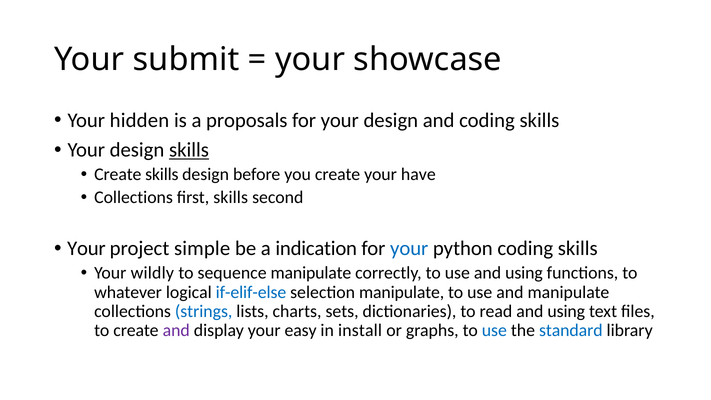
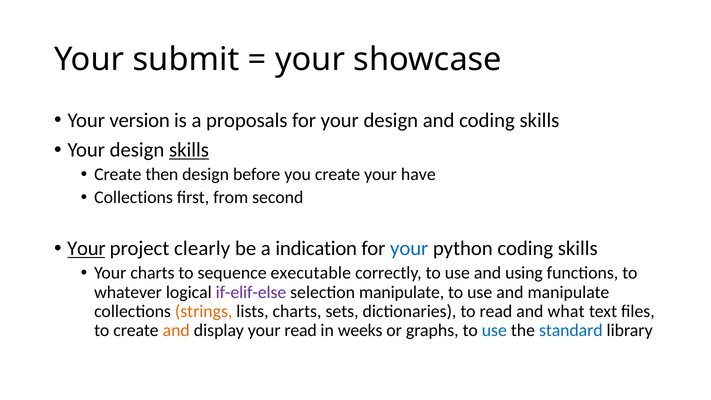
hidden: hidden -> version (140, 120)
Create skills: skills -> then (162, 175)
first skills: skills -> from (231, 197)
Your underline: none -> present (86, 248)
simple: simple -> clearly (202, 248)
Your wildly: wildly -> charts (152, 273)
sequence manipulate: manipulate -> executable (311, 273)
if-elif-else colour: blue -> purple (251, 292)
strings colour: blue -> orange (204, 311)
read and using: using -> what (566, 311)
and colour: purple -> orange (176, 331)
your easy: easy -> read (301, 331)
install: install -> weeks (360, 331)
